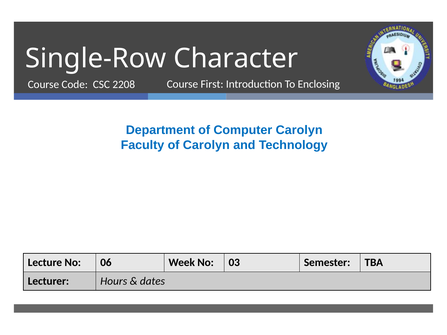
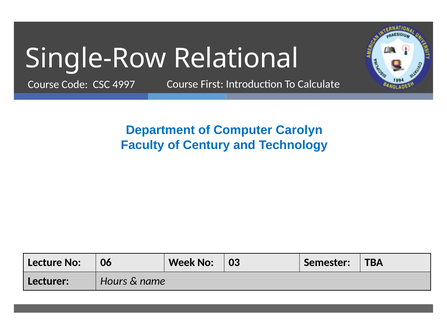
Character: Character -> Relational (236, 58)
Enclosing: Enclosing -> Calculate (319, 84)
2208: 2208 -> 4997 (124, 85)
of Carolyn: Carolyn -> Century (206, 145)
dates: dates -> name (153, 281)
